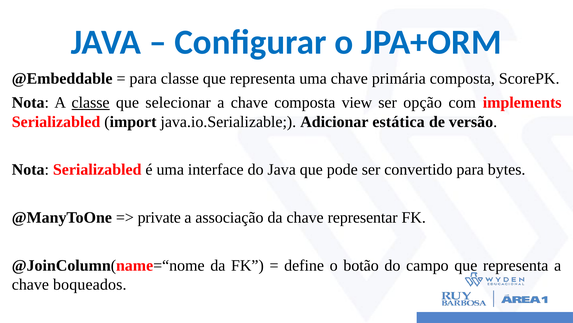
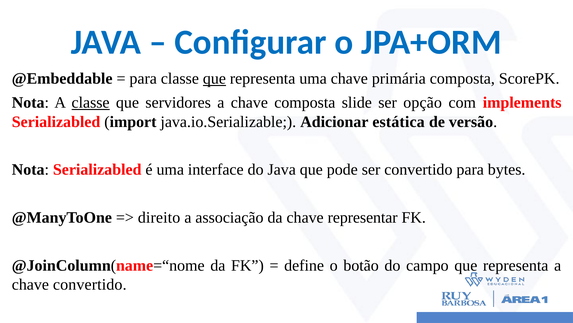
que underline: none -> present (214, 79)
selecionar: selecionar -> servidores (178, 102)
view: view -> slide (357, 102)
private: private -> direito (159, 217)
chave boqueados: boqueados -> convertido (90, 284)
